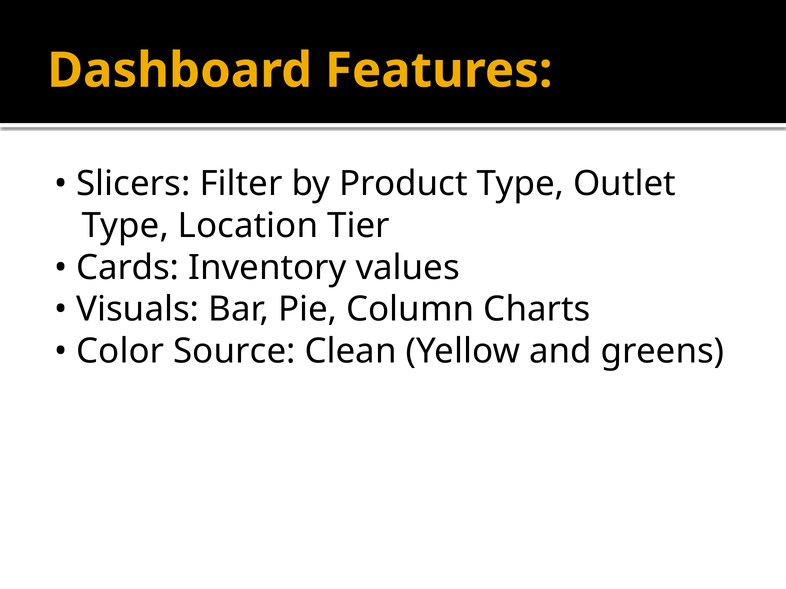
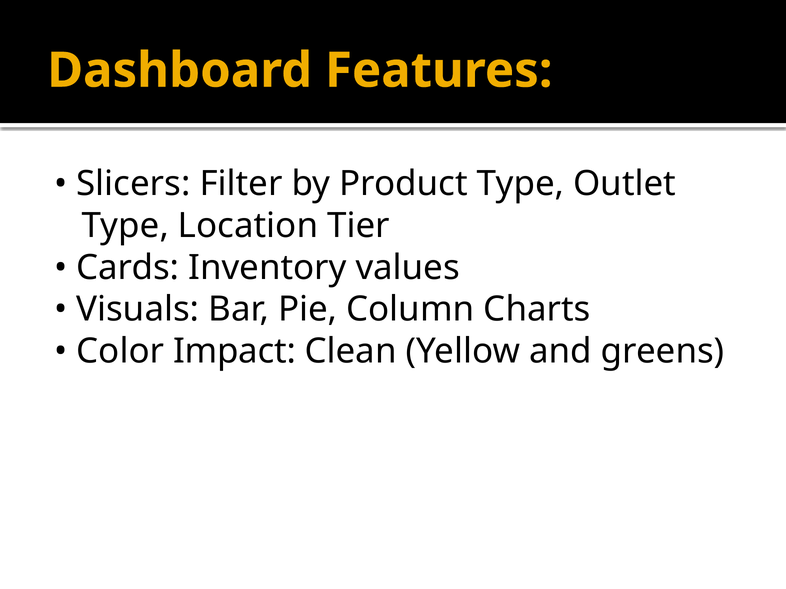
Source: Source -> Impact (235, 352)
